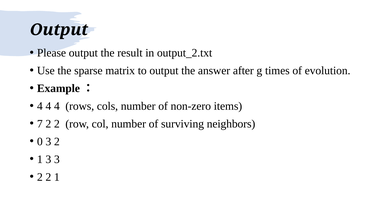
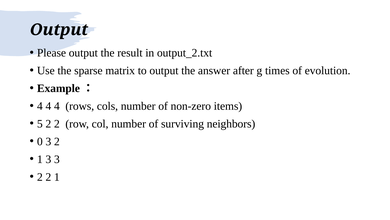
7: 7 -> 5 (40, 124)
